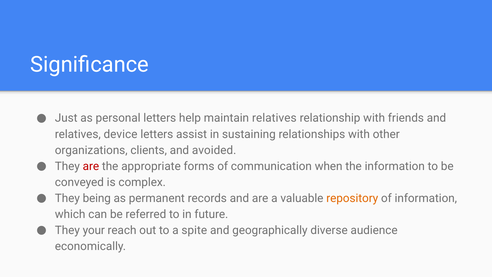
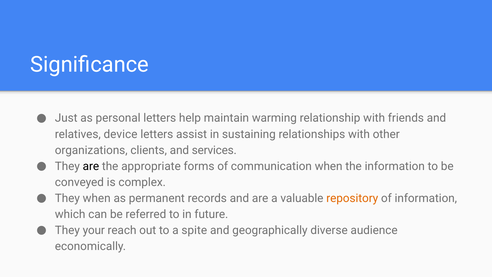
maintain relatives: relatives -> warming (274, 118)
avoided: avoided -> services (214, 150)
are colour: red -> black (91, 166)
They being: being -> when (97, 198)
